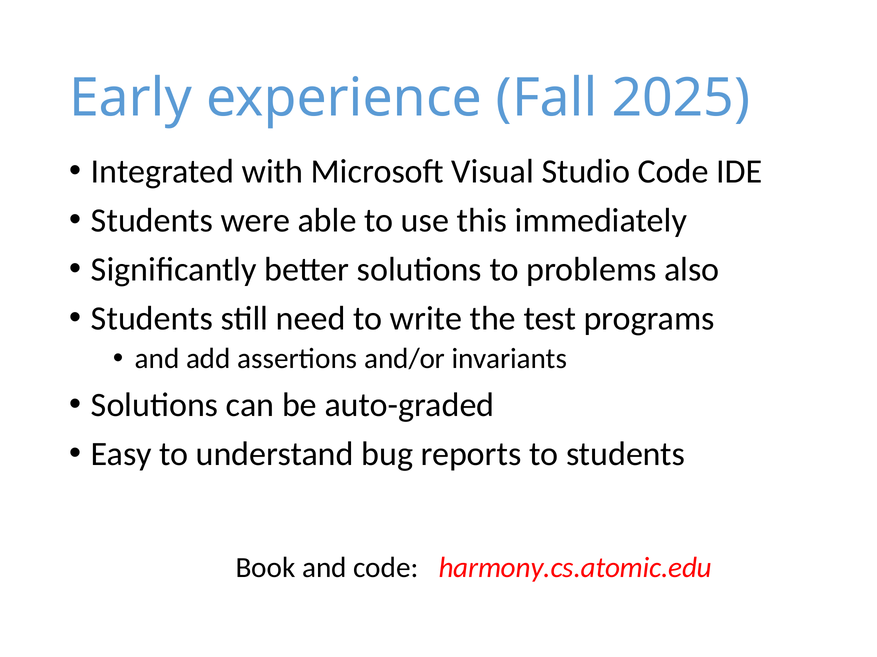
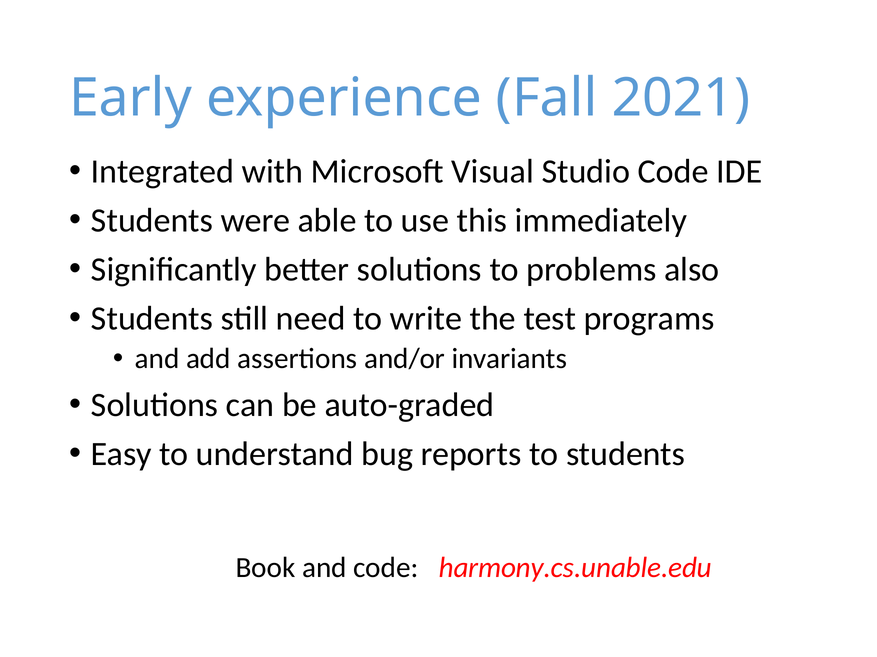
2025: 2025 -> 2021 (681, 98)
harmony.cs.atomic.edu: harmony.cs.atomic.edu -> harmony.cs.unable.edu (575, 568)
